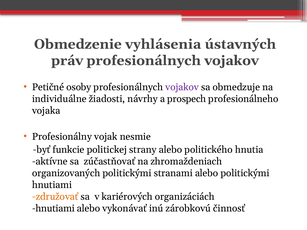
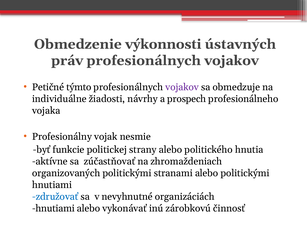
vyhlásenia: vyhlásenia -> výkonnosti (163, 44)
osoby: osoby -> týmto (79, 87)
združovať colour: orange -> blue (55, 197)
kariérových: kariérových -> nevyhnutné (127, 197)
